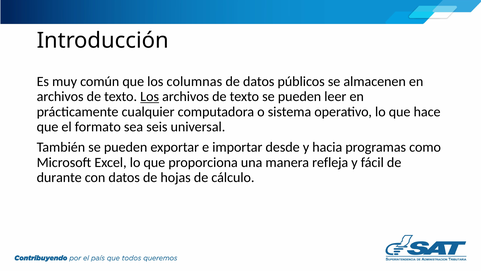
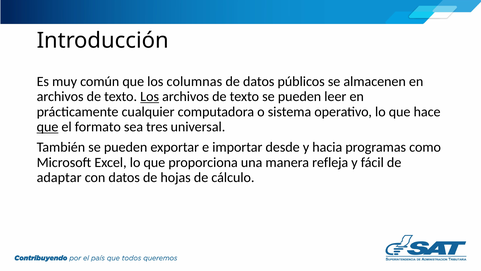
que underline: none -> present (48, 127)
seis: seis -> tres (157, 127)
durante: durante -> adaptar (59, 177)
